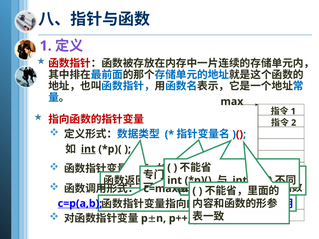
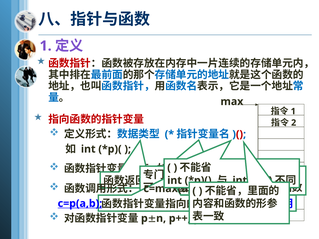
int underline: present -> none (88, 149)
